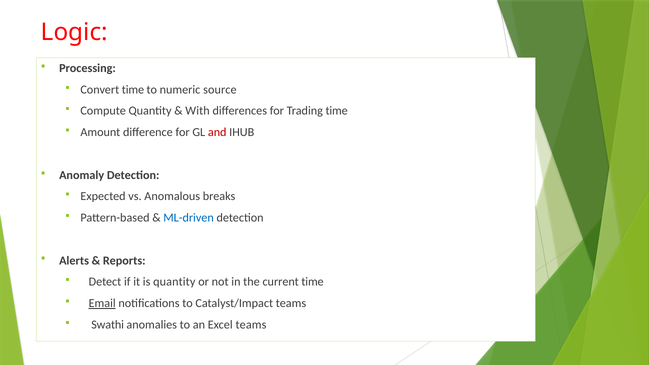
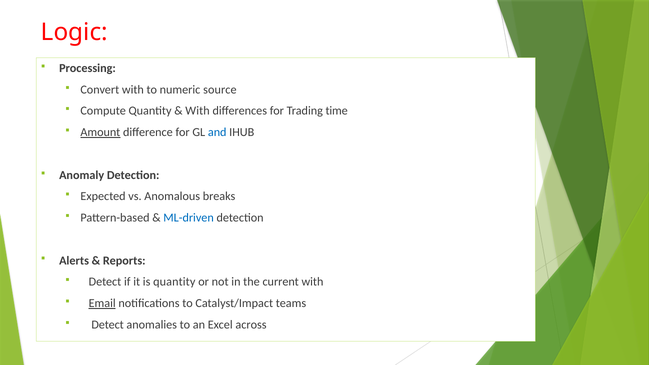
Convert time: time -> with (133, 90)
Amount underline: none -> present (100, 132)
and colour: red -> blue (217, 132)
current time: time -> with (312, 282)
Swathi: Swathi -> Detect (108, 325)
Excel teams: teams -> across (251, 325)
